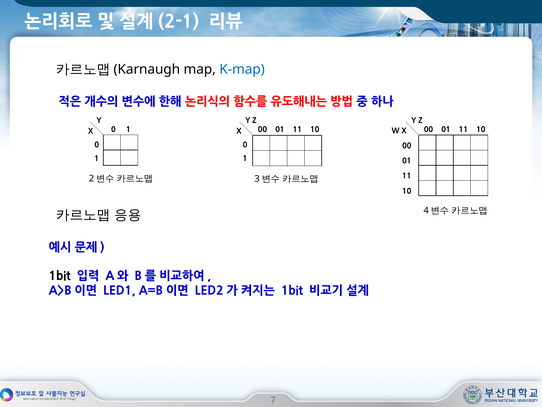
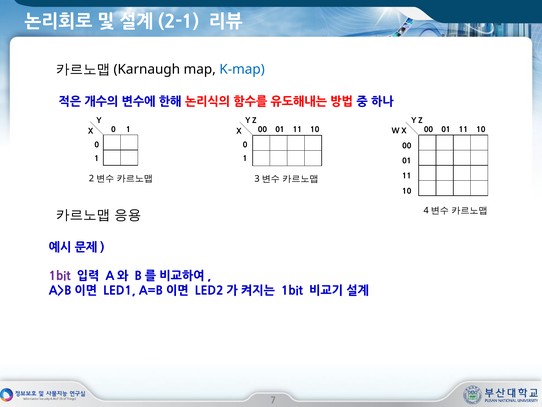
1bit colour: black -> purple (60, 276)
